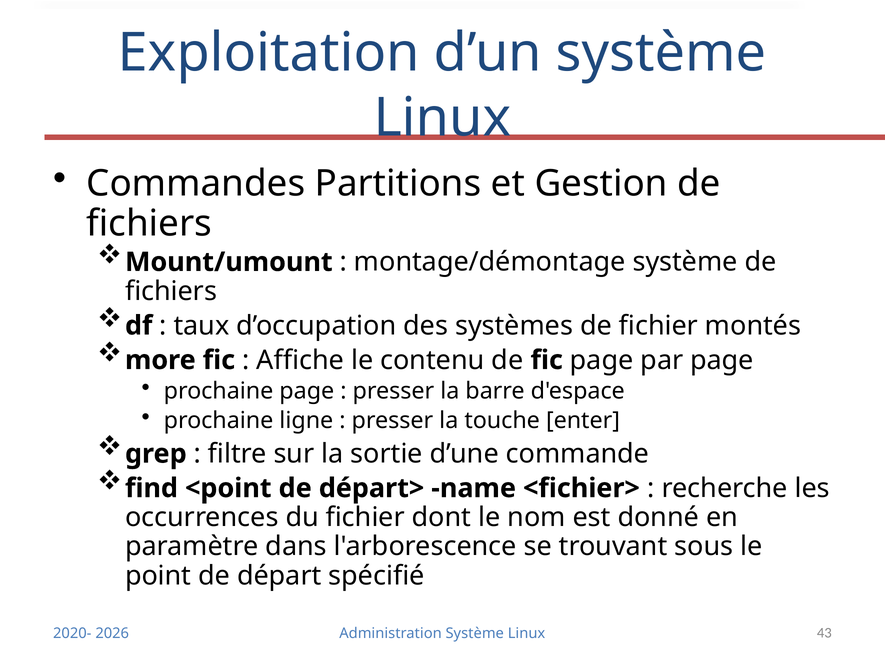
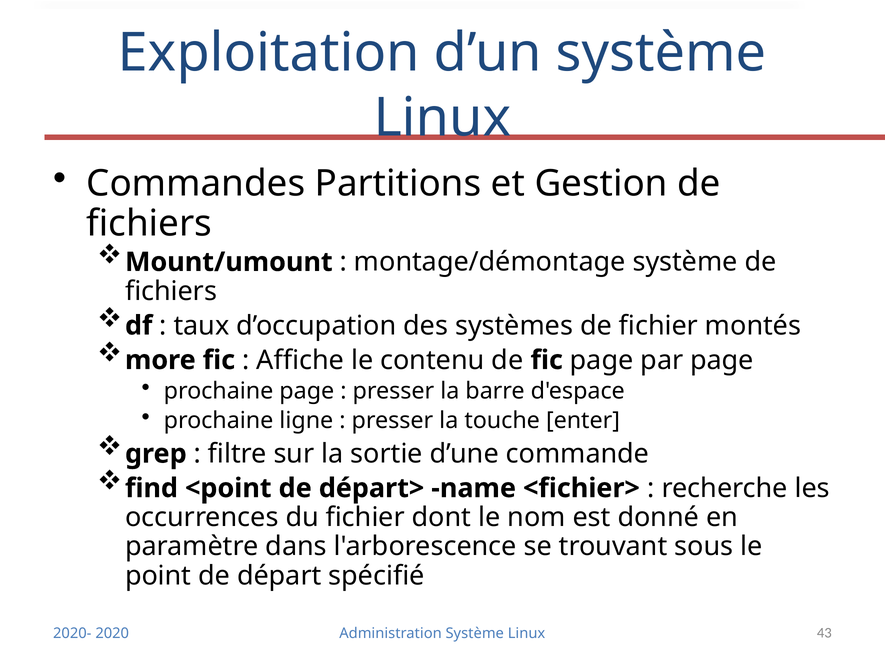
2026: 2026 -> 2020 (112, 634)
